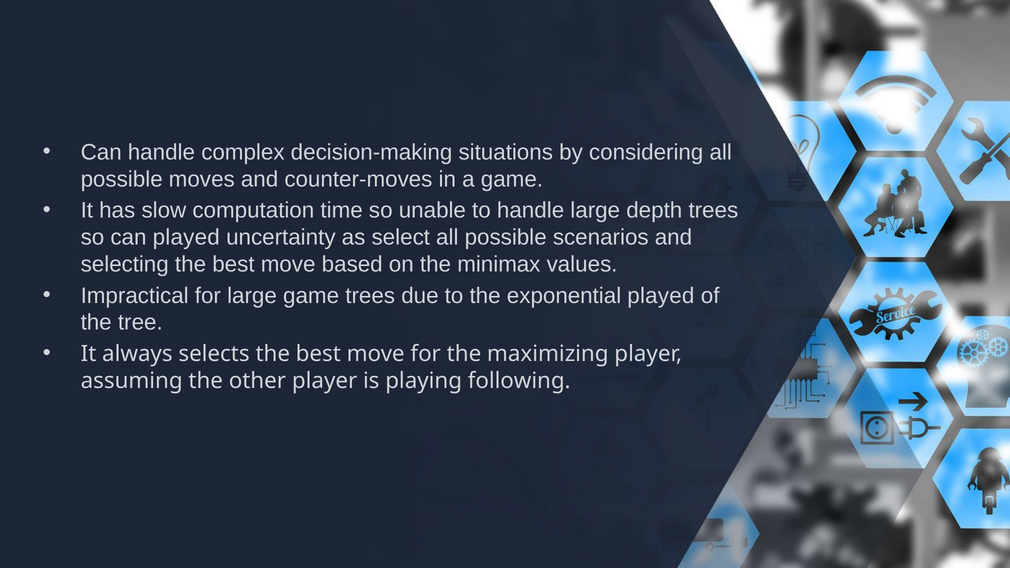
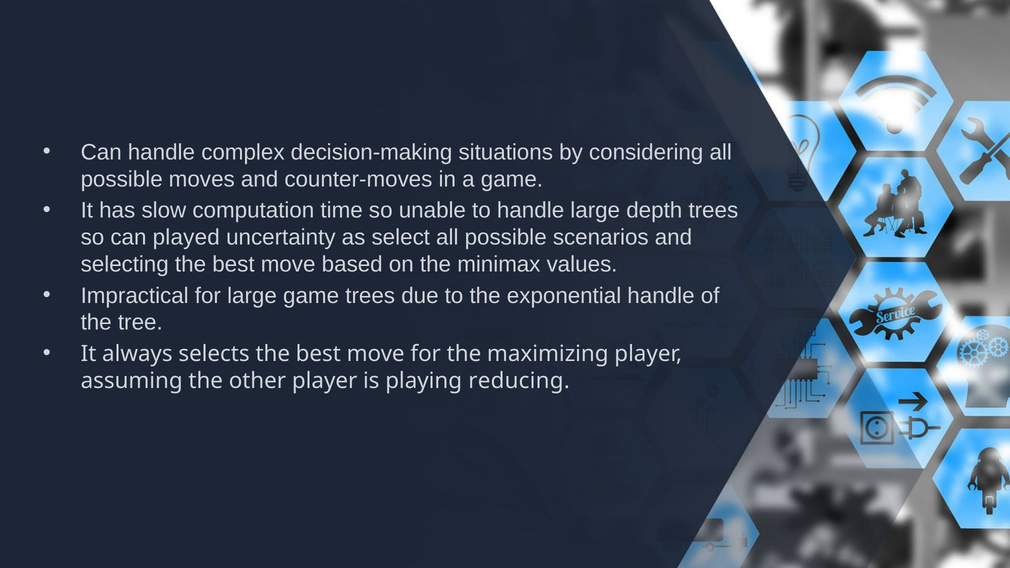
exponential played: played -> handle (661, 296)
following: following -> reducing (519, 381)
